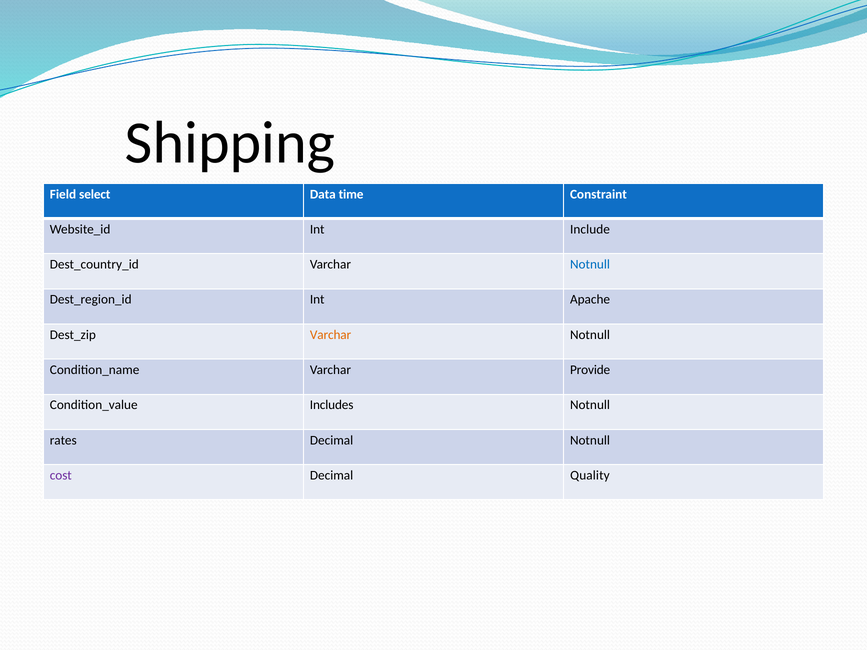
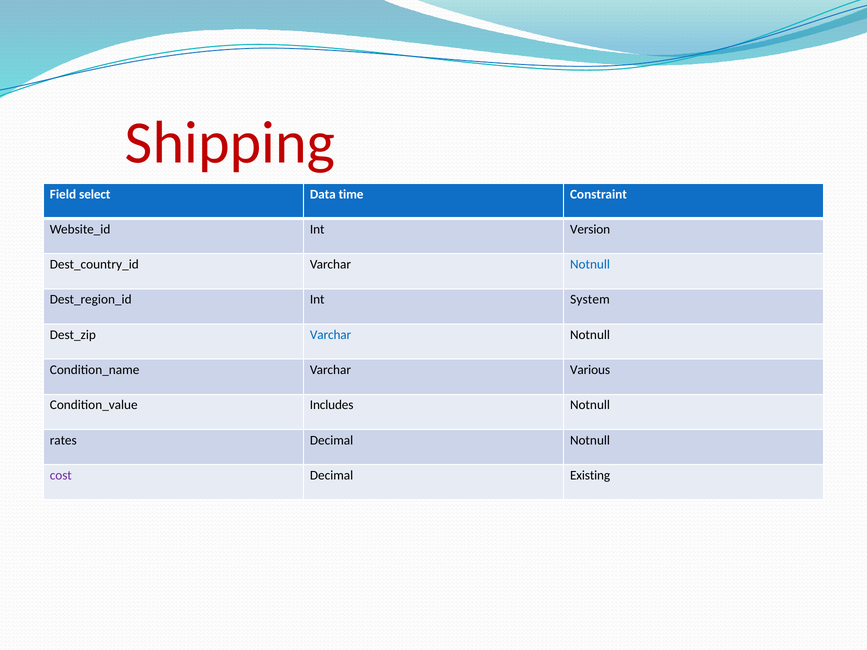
Shipping colour: black -> red (230, 143)
Include: Include -> Version (590, 229)
Apache: Apache -> System (590, 300)
Varchar colour: orange -> blue (331, 335)
Provide: Provide -> Various (590, 370)
Quality: Quality -> Existing (590, 476)
